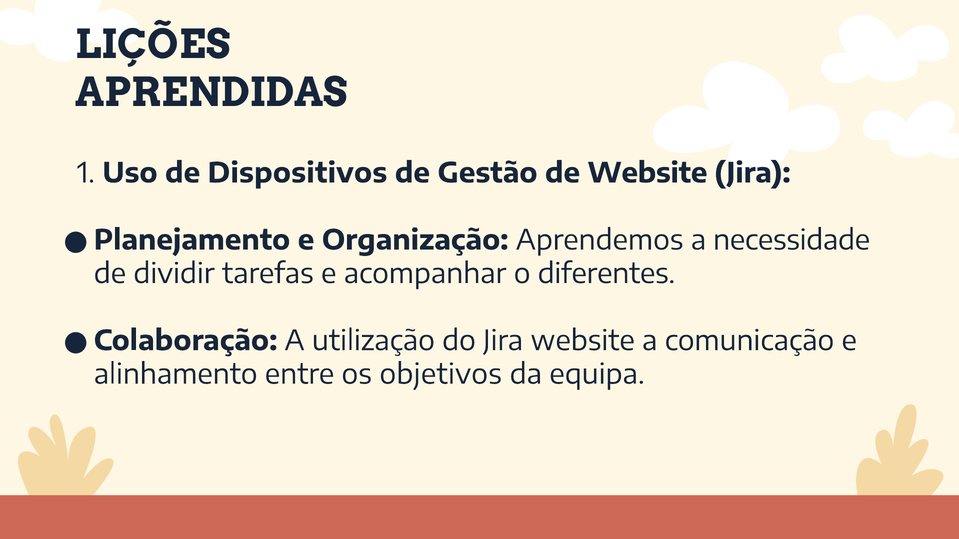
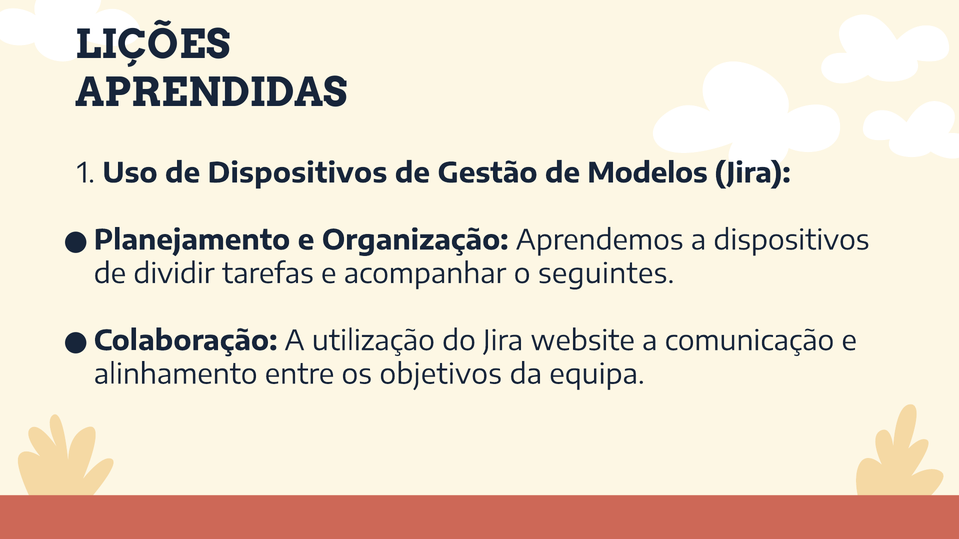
de Website: Website -> Modelos (647, 173)
a necessidade: necessidade -> dispositivos (791, 241)
diferentes: diferentes -> seguintes (606, 274)
